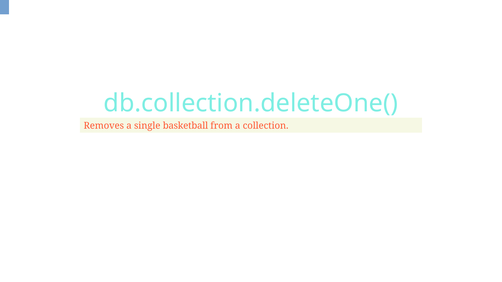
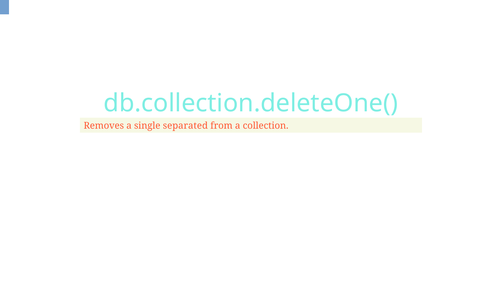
basketball: basketball -> separated (185, 126)
